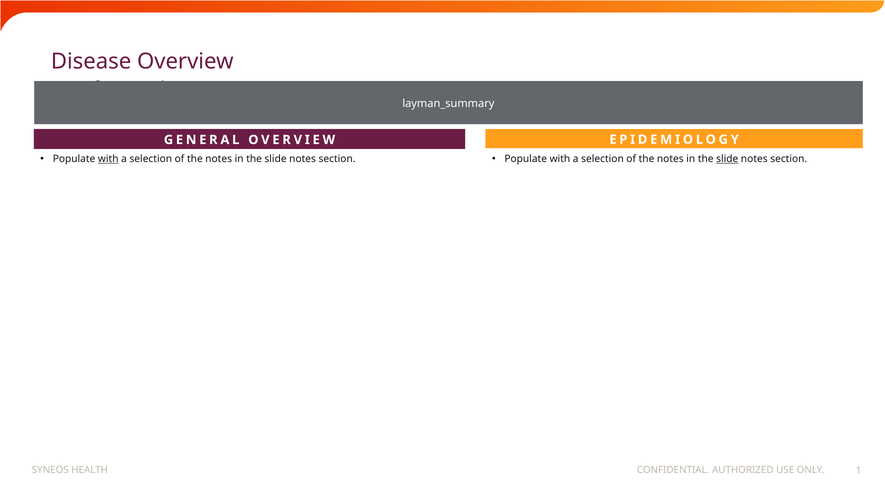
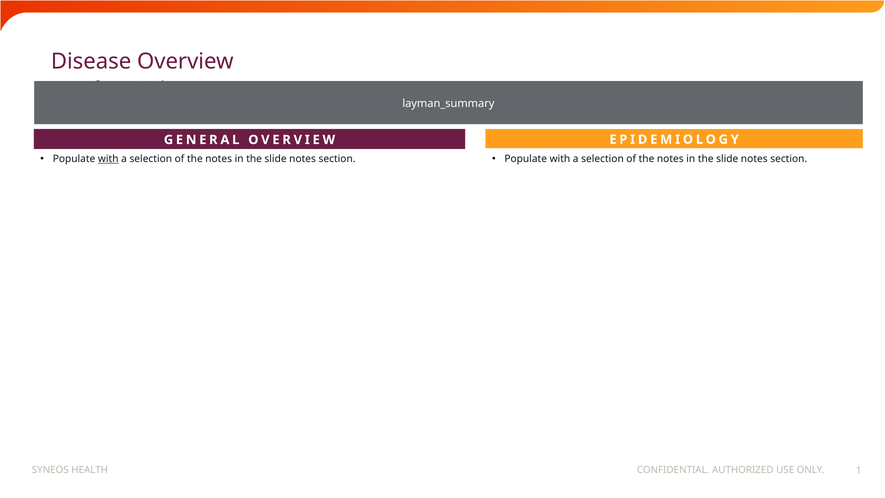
slide underline: present -> none (727, 159)
